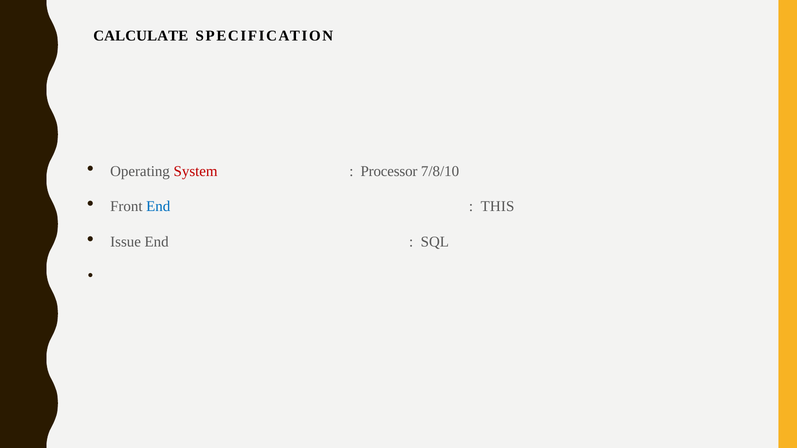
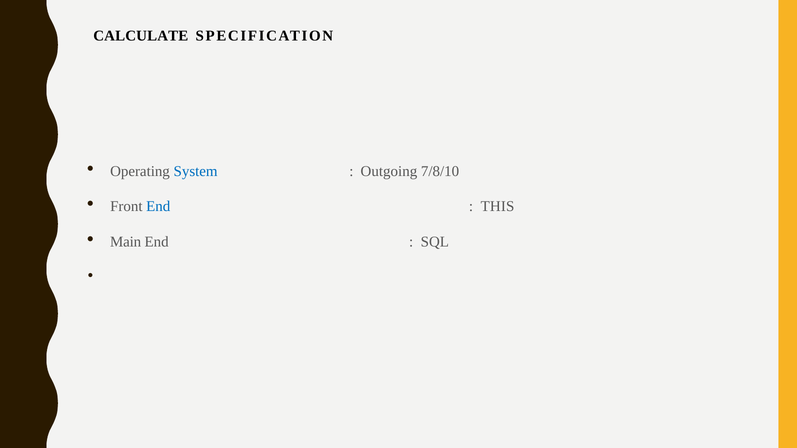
System colour: red -> blue (196, 171)
Processor: Processor -> Outgoing (389, 171)
Issue: Issue -> Main (126, 242)
